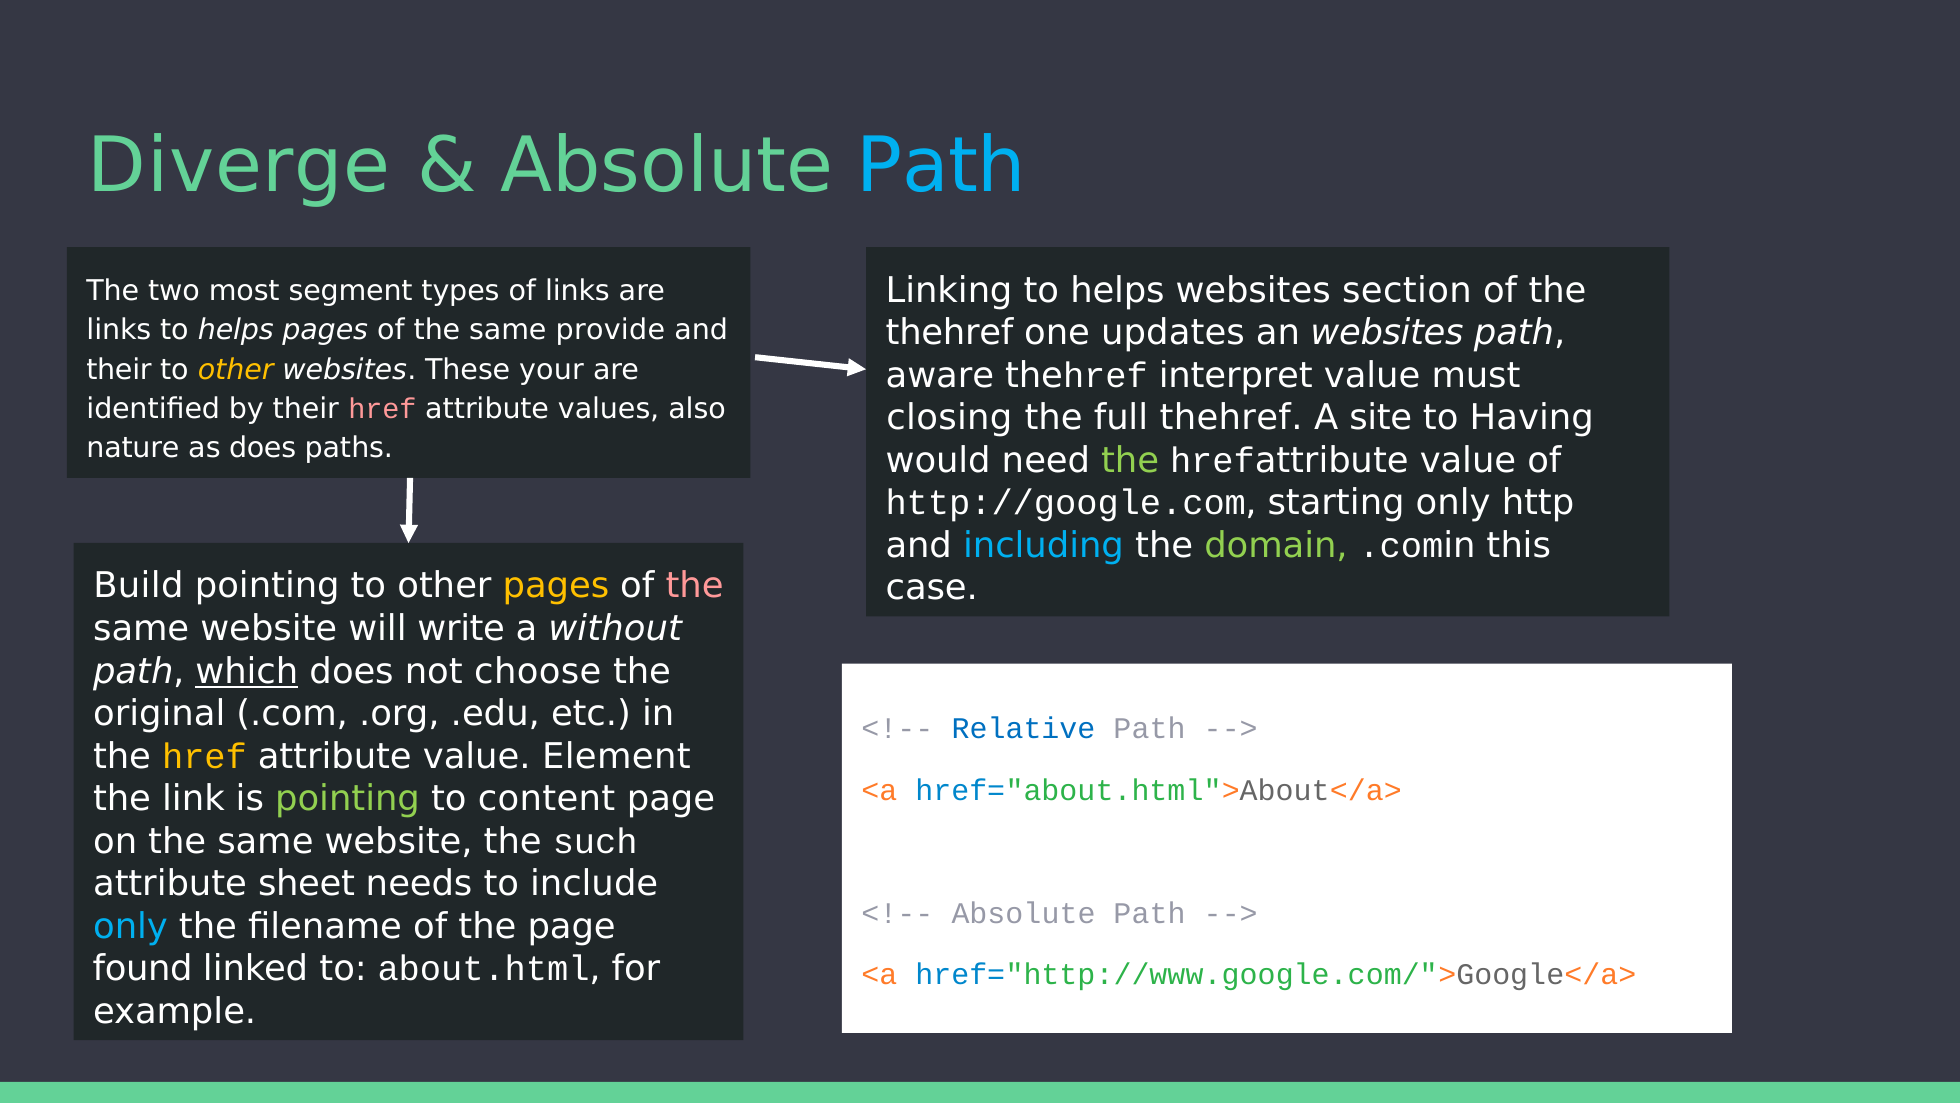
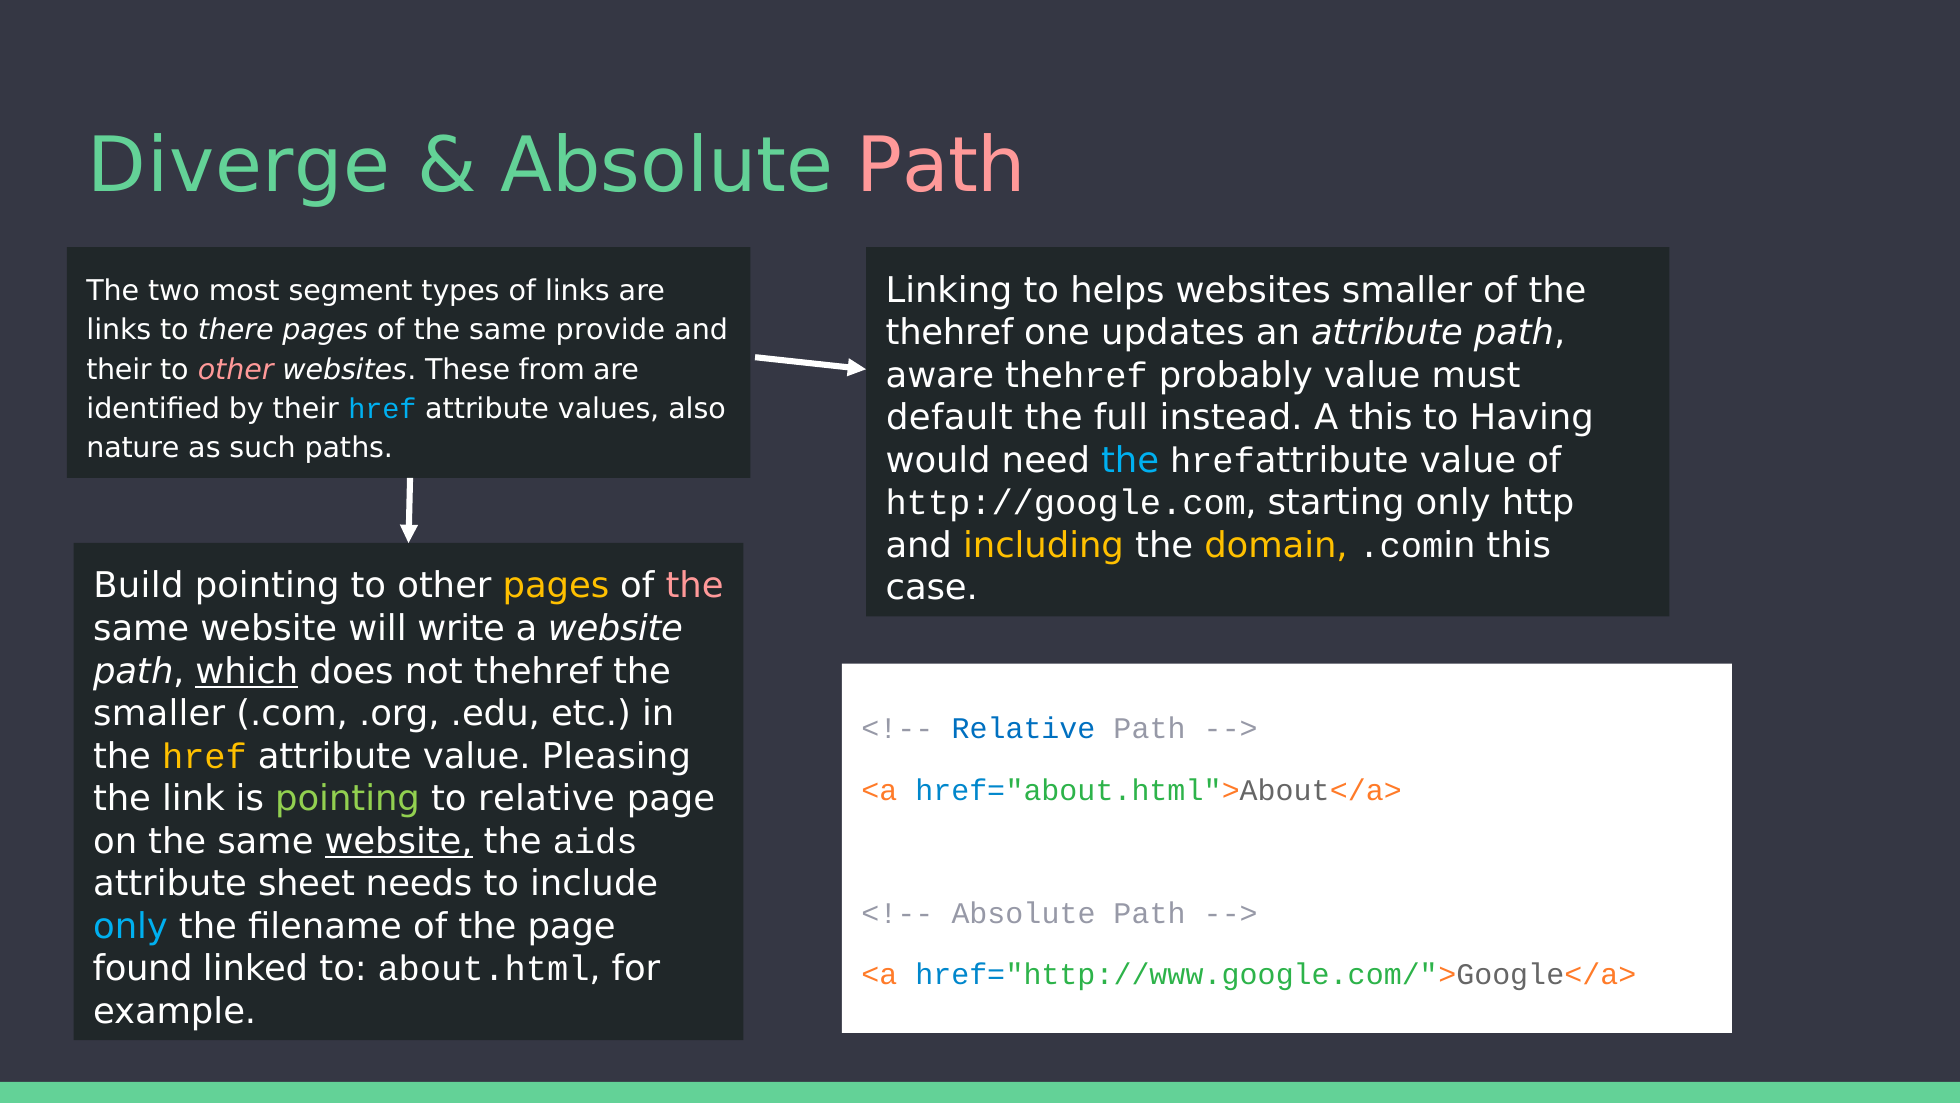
Path colour: light blue -> pink (941, 166)
websites section: section -> smaller (1407, 290)
an websites: websites -> attribute (1387, 333)
links to helps: helps -> there (236, 330)
other colour: yellow -> pink (236, 370)
your: your -> from (552, 370)
interpret: interpret -> probably (1236, 375)
href colour: pink -> light blue (382, 409)
closing: closing -> default (949, 418)
full thehref: thehref -> instead (1231, 418)
A site: site -> this (1381, 418)
as does: does -> such (262, 448)
the colour: light green -> light blue (1130, 460)
including colour: light blue -> yellow (1044, 545)
domain colour: light green -> yellow (1276, 545)
a without: without -> website (615, 629)
not choose: choose -> thehref (538, 671)
original: original -> smaller (159, 714)
Element: Element -> Pleasing (616, 756)
to content: content -> relative (547, 799)
website underline: none -> present (399, 841)
such: such -> aids (595, 841)
